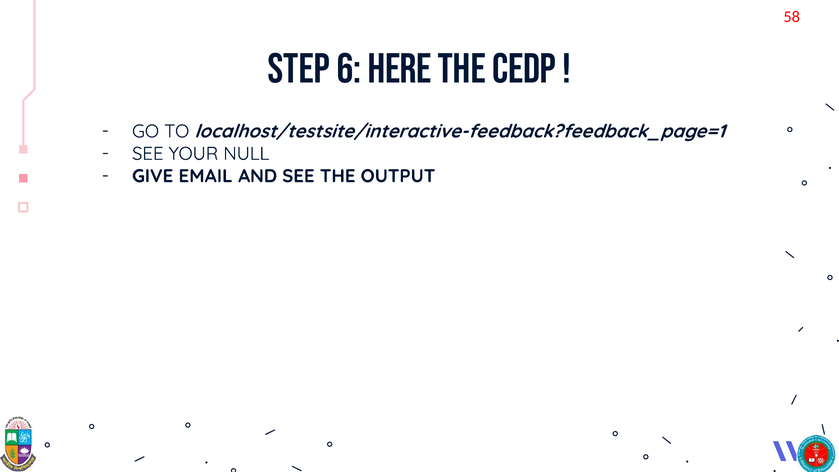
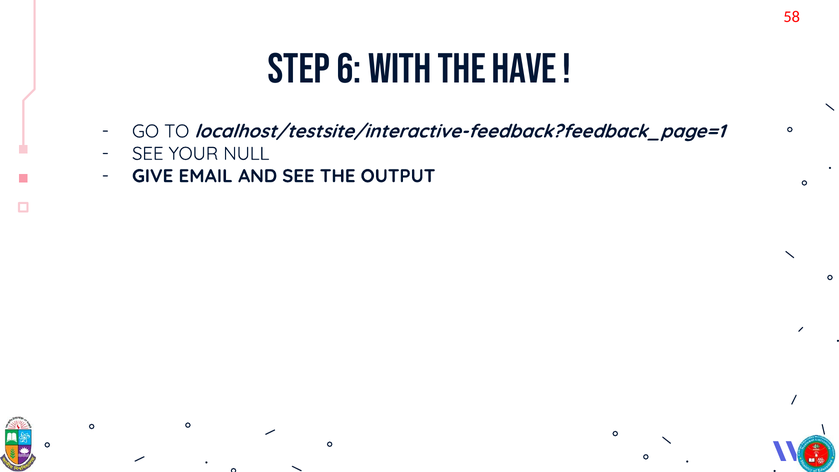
HERE: HERE -> WITH (400, 69)
CEDP: CEDP -> HAVE (524, 69)
